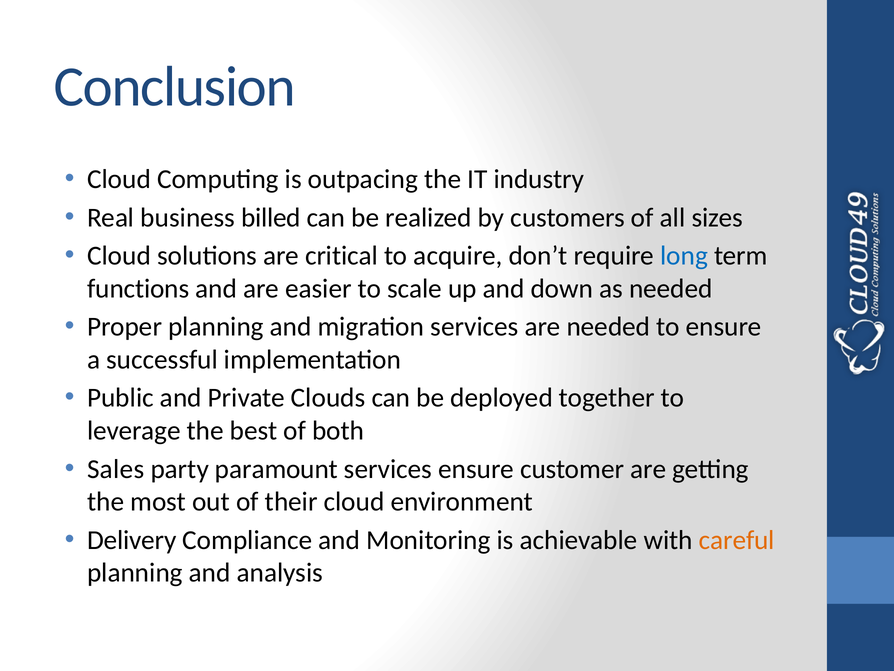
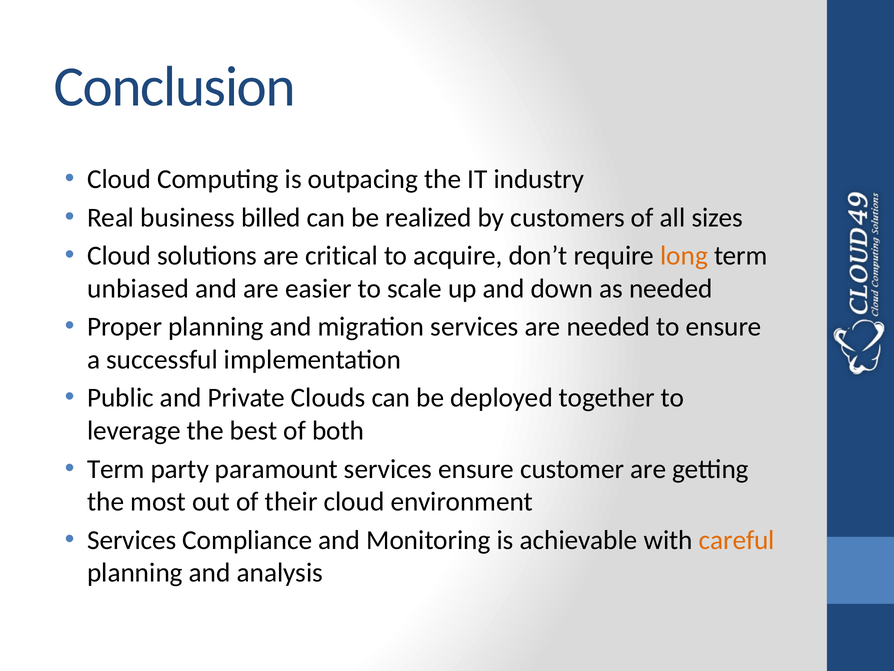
long colour: blue -> orange (684, 256)
functions: functions -> unbiased (138, 288)
Sales: Sales -> Term (116, 469)
Delivery: Delivery -> Services (132, 540)
